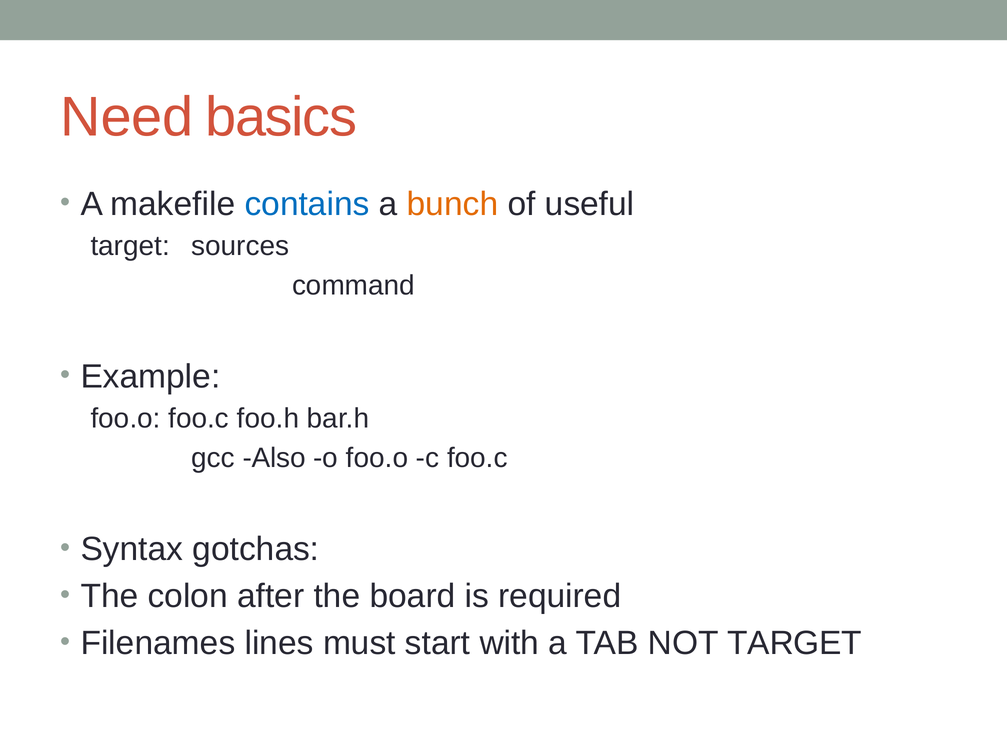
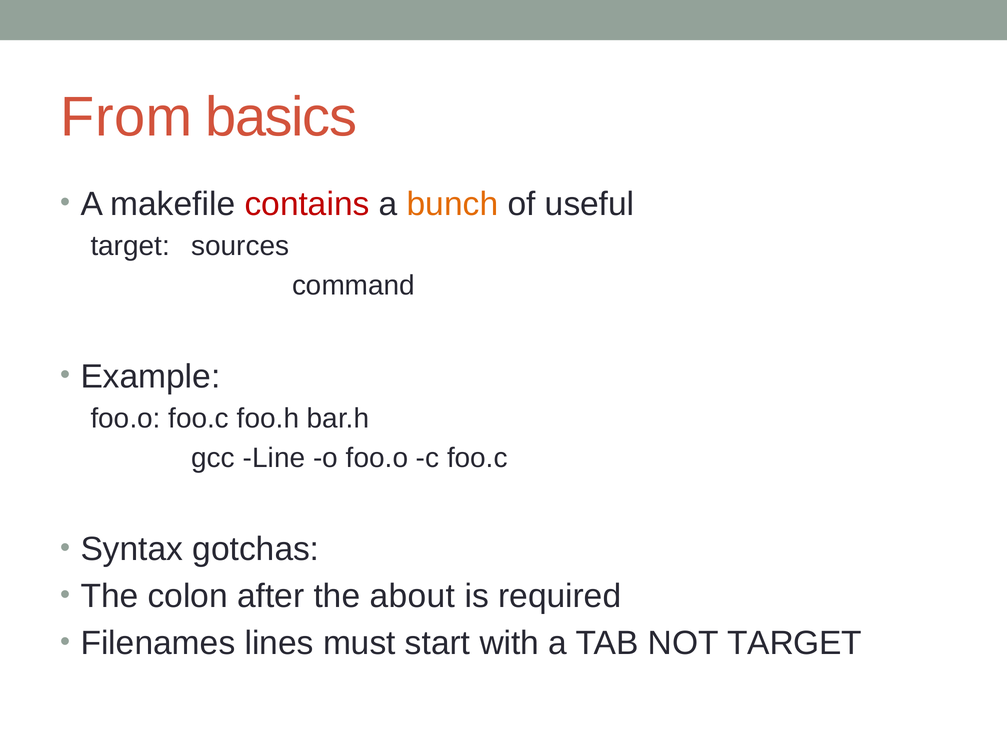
Need: Need -> From (126, 117)
contains colour: blue -> red (307, 204)
Also: Also -> Line (274, 458)
board: board -> about (412, 595)
